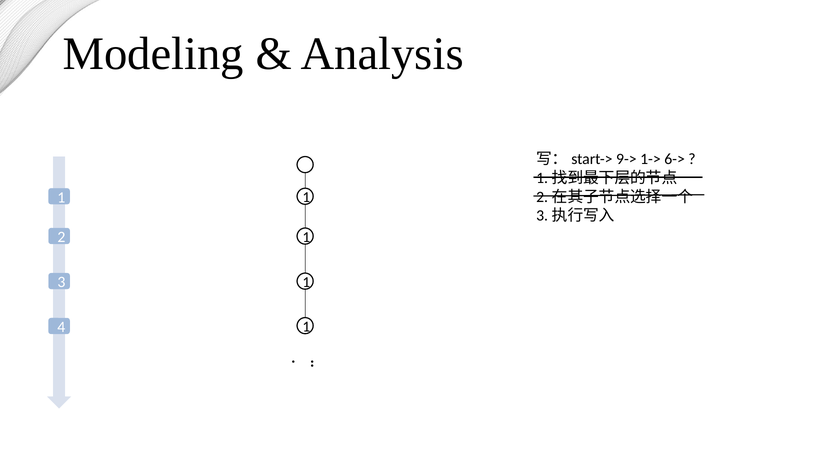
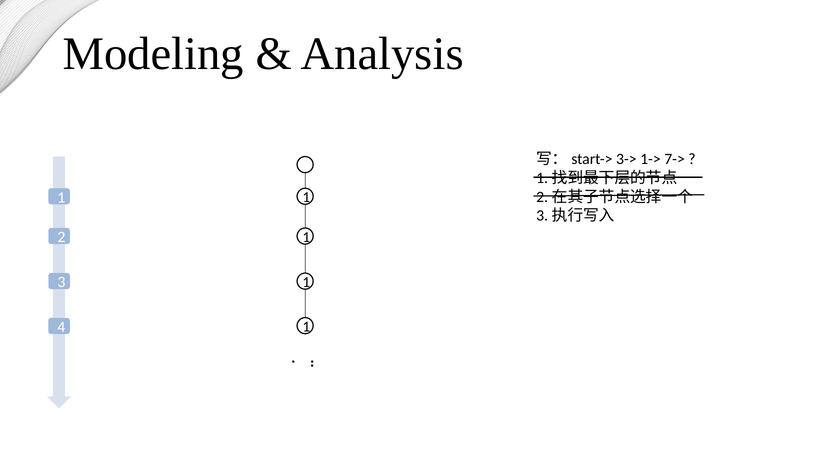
9->: 9-> -> 3-> (626, 159)
6->: 6-> -> 7-> (675, 159)
